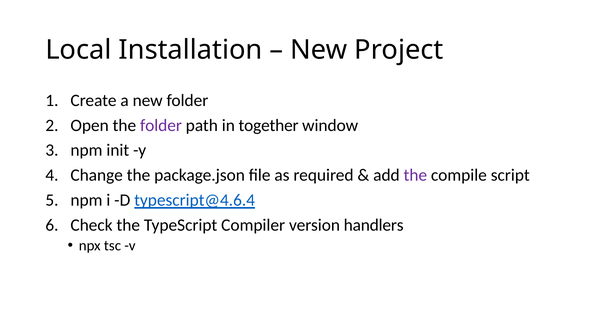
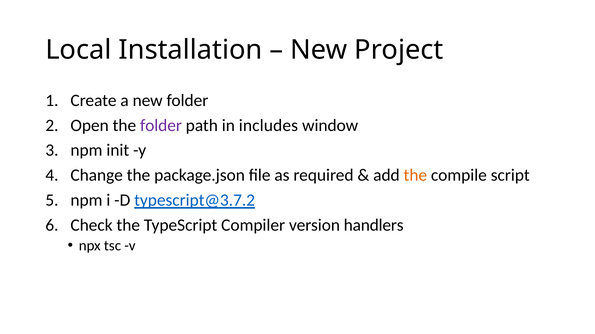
together: together -> includes (268, 126)
the colour: purple -> orange (415, 175)
typescript@4.6.4: typescript@4.6.4 -> typescript@3.7.2 (195, 201)
